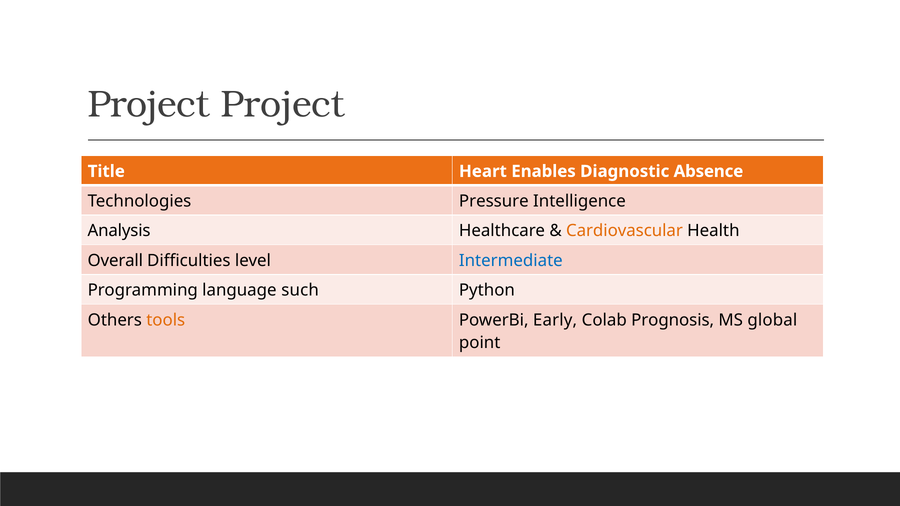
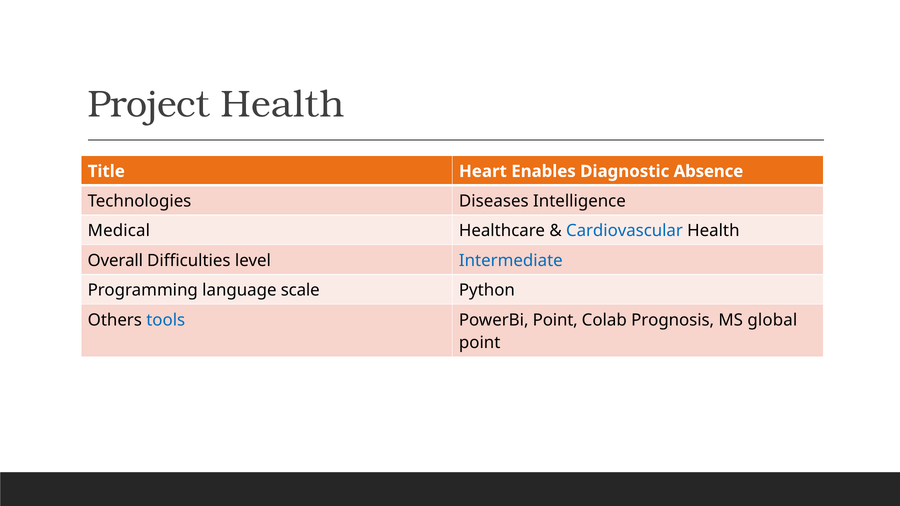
Project Project: Project -> Health (283, 104)
Pressure: Pressure -> Diseases (494, 201)
Analysis: Analysis -> Medical (119, 231)
Cardiovascular colour: orange -> blue (624, 231)
such: such -> scale (300, 290)
tools colour: orange -> blue (166, 320)
PowerBi Early: Early -> Point (555, 320)
